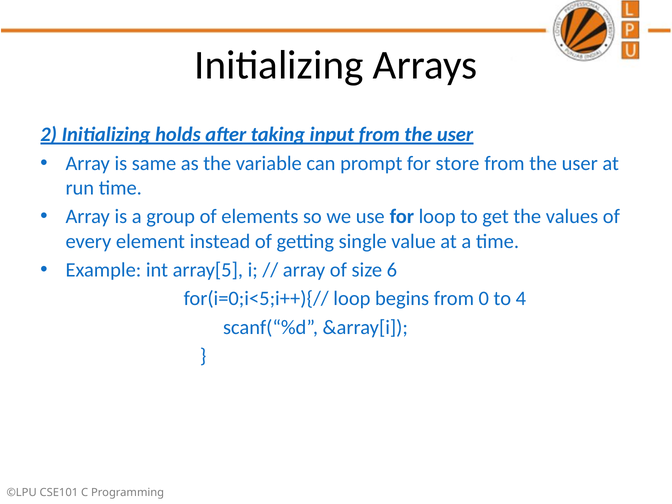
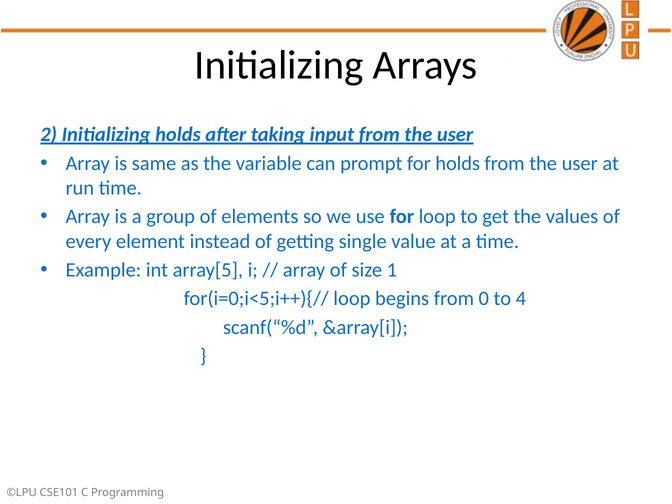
for store: store -> holds (458, 163)
6: 6 -> 1 (392, 270)
